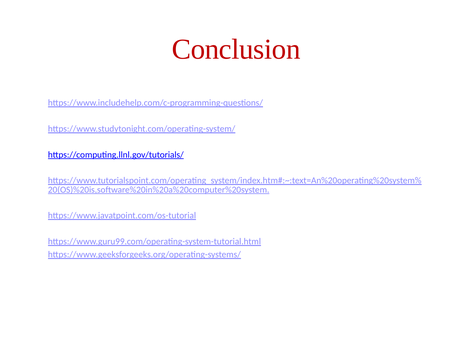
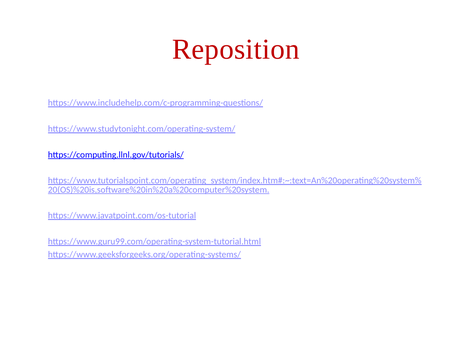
Conclusion: Conclusion -> Reposition (236, 49)
